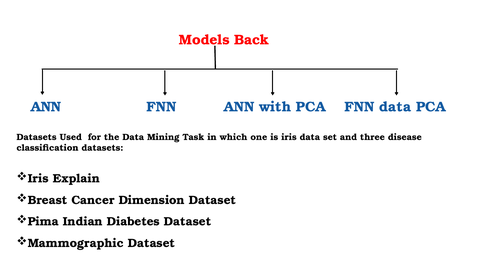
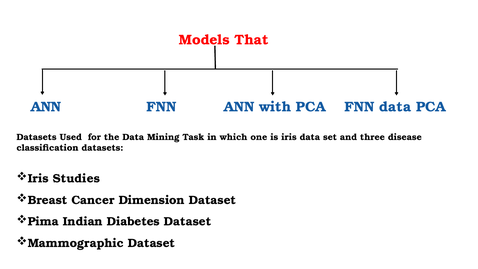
Back: Back -> That (252, 40)
Explain: Explain -> Studies (76, 179)
